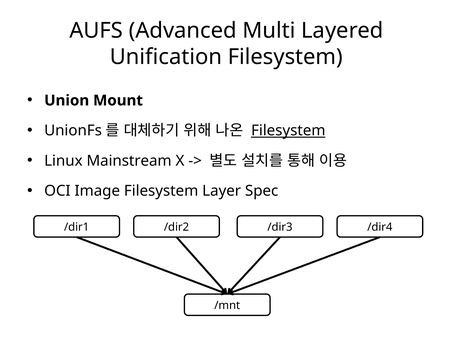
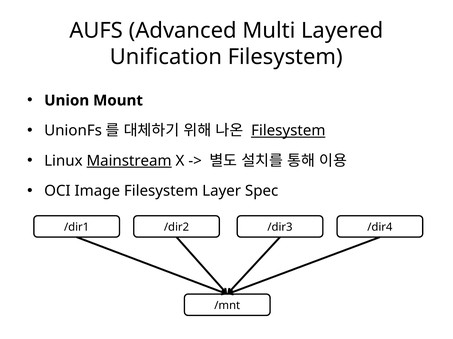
Mainstream underline: none -> present (129, 161)
